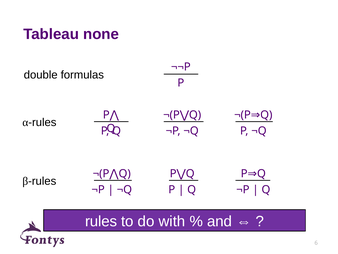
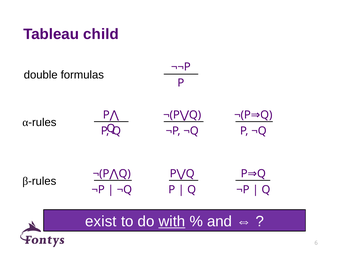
none: none -> child (101, 34)
rules: rules -> exist (101, 221)
with underline: none -> present (172, 221)
